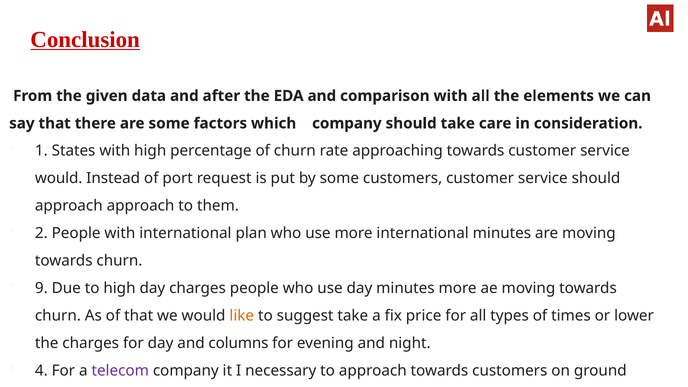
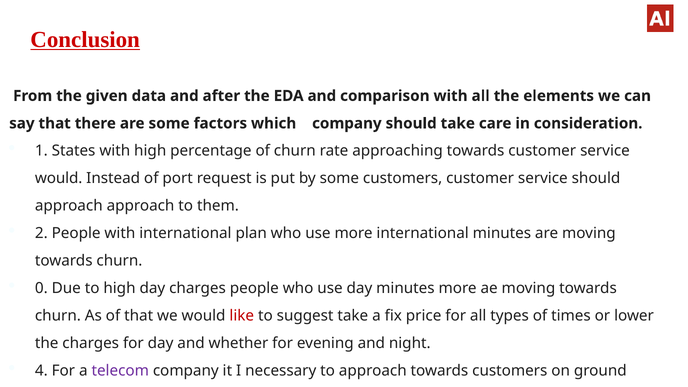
9: 9 -> 0 (41, 288)
like colour: orange -> red (242, 316)
columns: columns -> whether (238, 343)
